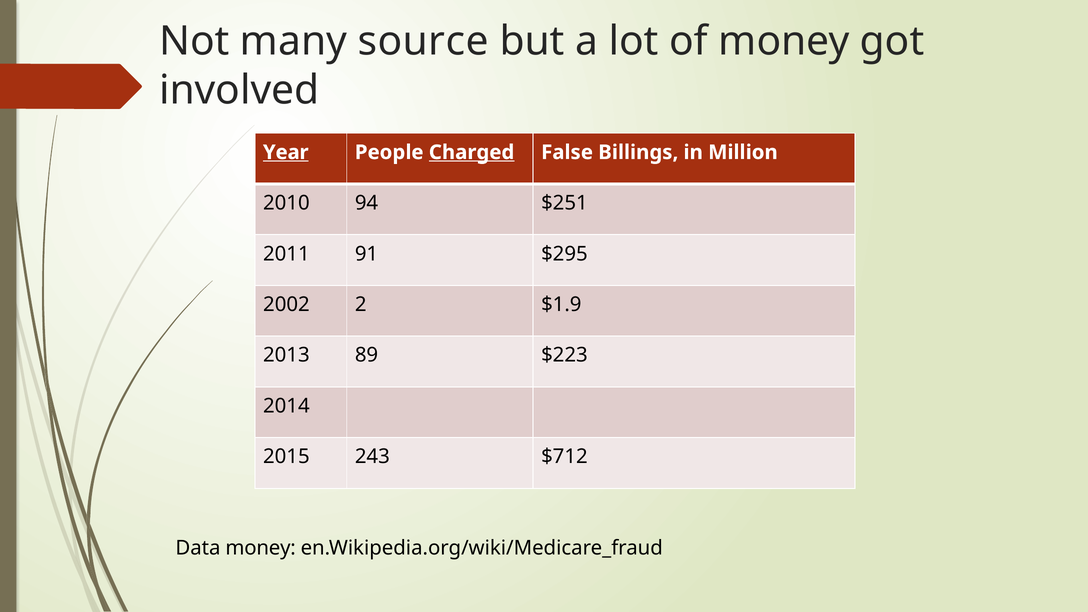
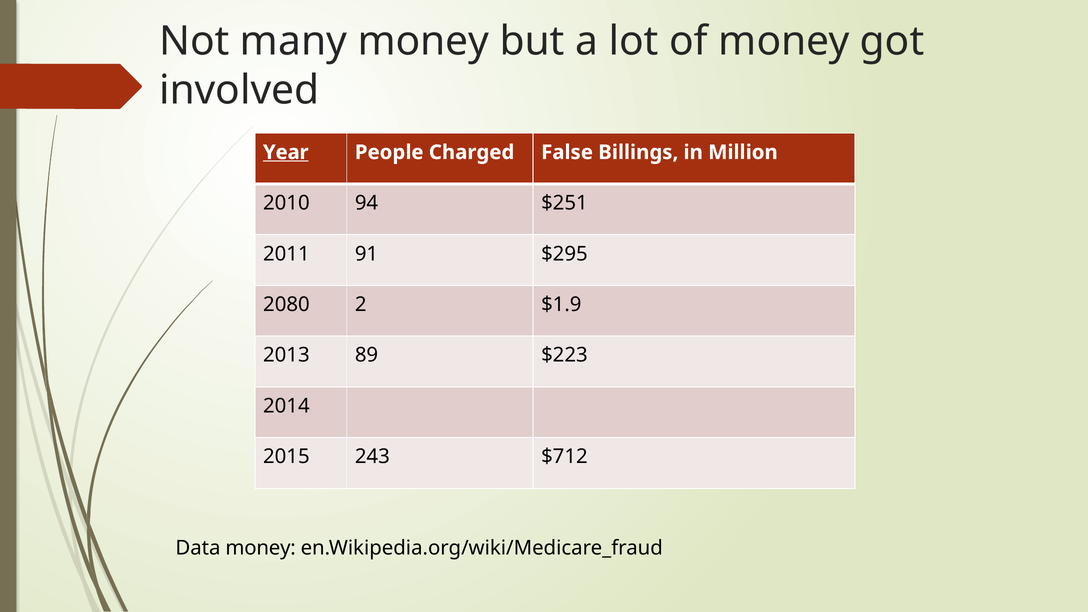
many source: source -> money (423, 42)
Charged underline: present -> none (472, 152)
2002: 2002 -> 2080 (286, 305)
